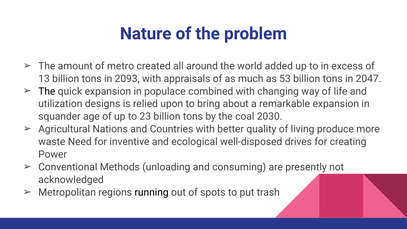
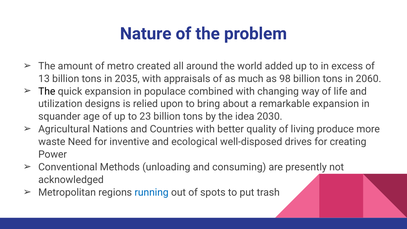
2093: 2093 -> 2035 (127, 79)
53: 53 -> 98 (285, 79)
2047: 2047 -> 2060 (368, 79)
coal: coal -> idea (245, 117)
running colour: black -> blue (152, 192)
